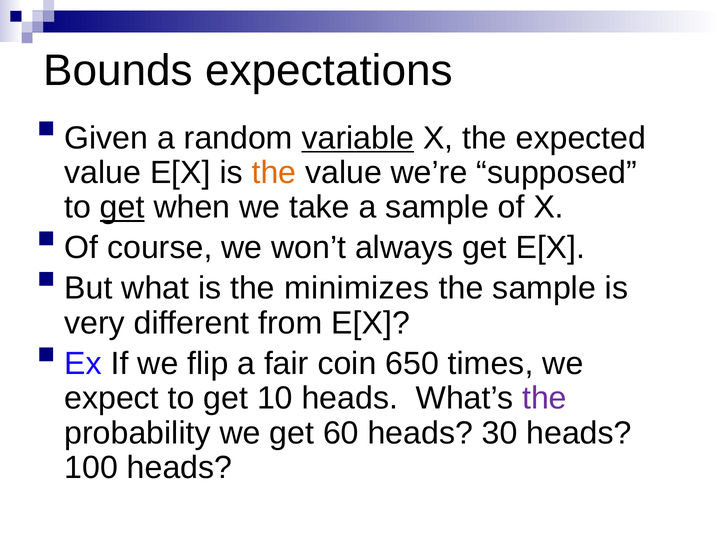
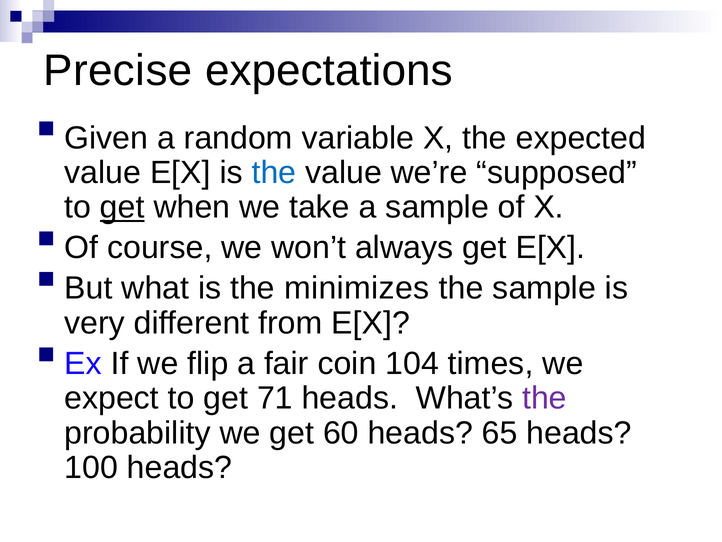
Bounds: Bounds -> Precise (118, 70)
variable underline: present -> none (358, 138)
the colour: orange -> blue (274, 172)
650: 650 -> 104 (412, 363)
10: 10 -> 71 (275, 398)
30: 30 -> 65 (500, 433)
